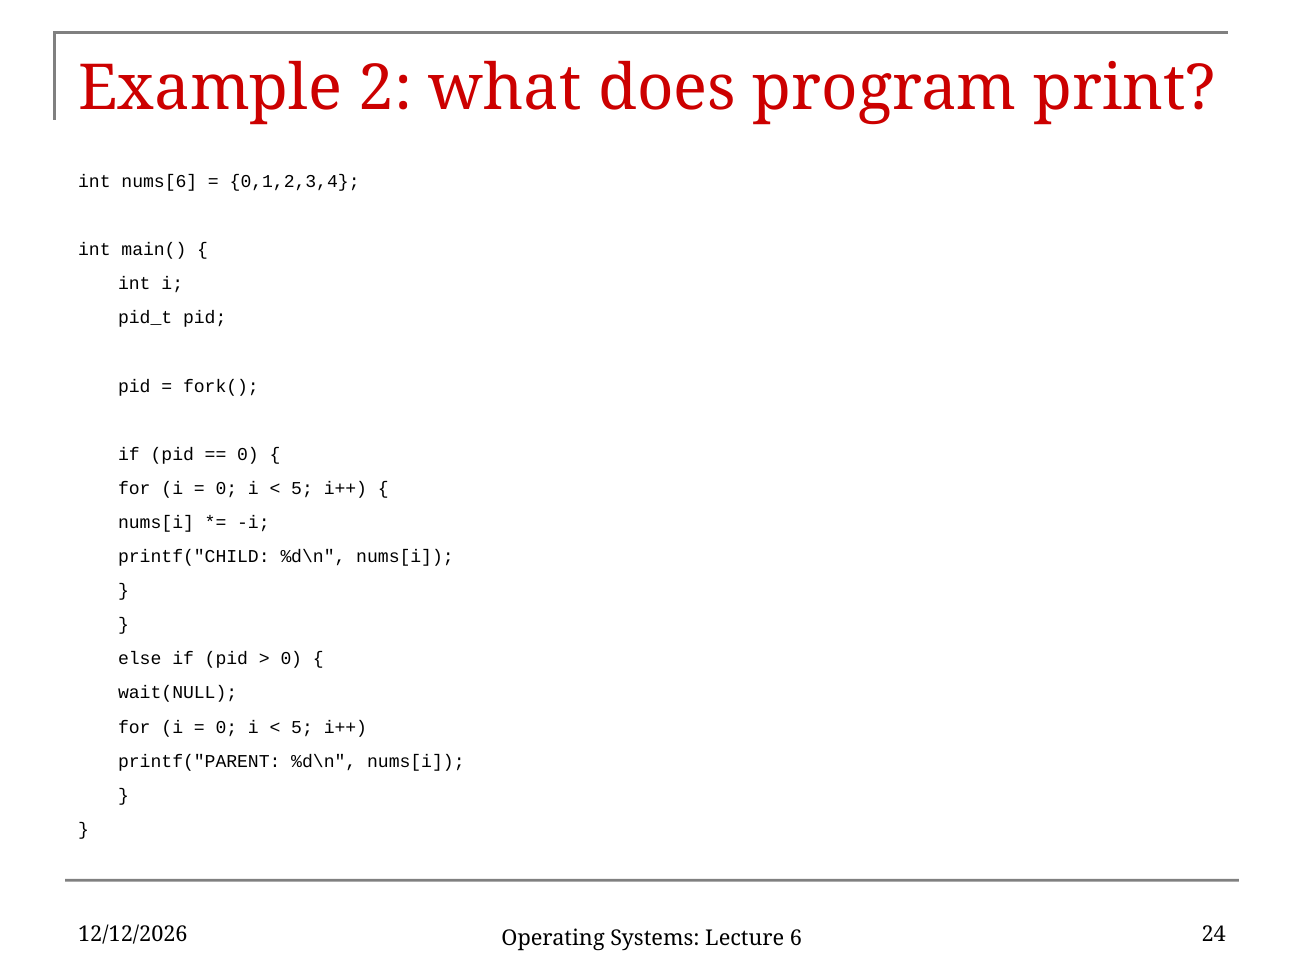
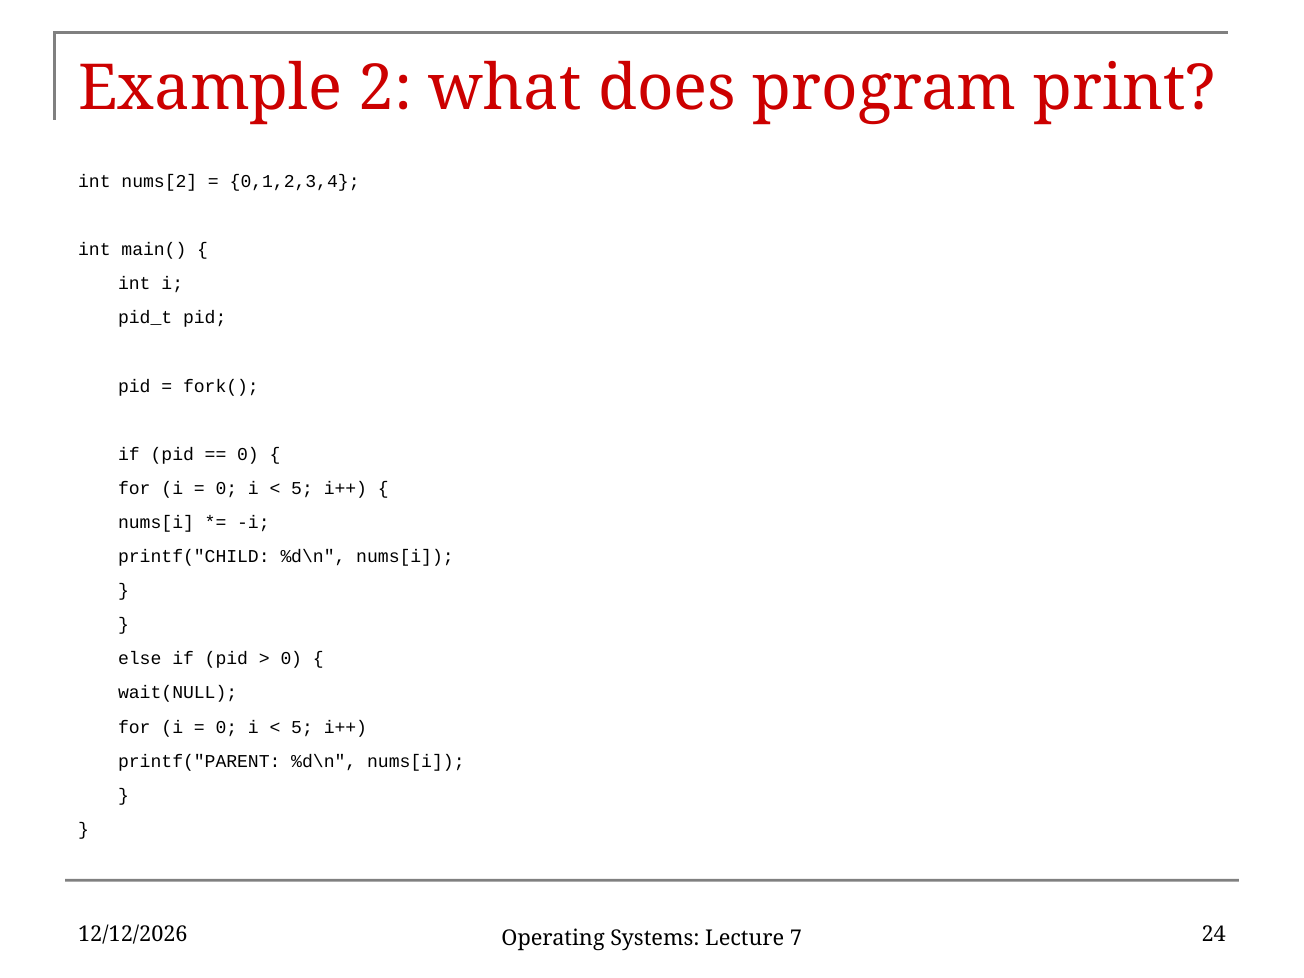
nums[6: nums[6 -> nums[2 (159, 182)
6: 6 -> 7 (796, 938)
